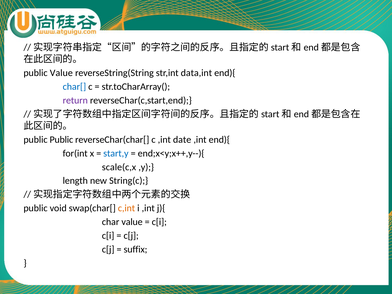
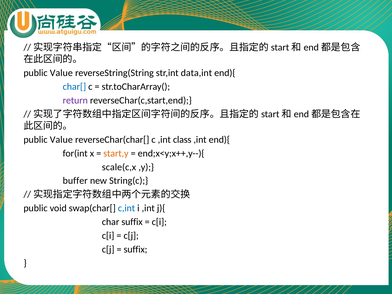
Public: Public -> Value (61, 140)
date: date -> class (182, 140)
start,y colour: blue -> orange (116, 153)
length: length -> buffer (75, 181)
c,int colour: orange -> blue (126, 208)
char value: value -> suffix (132, 222)
